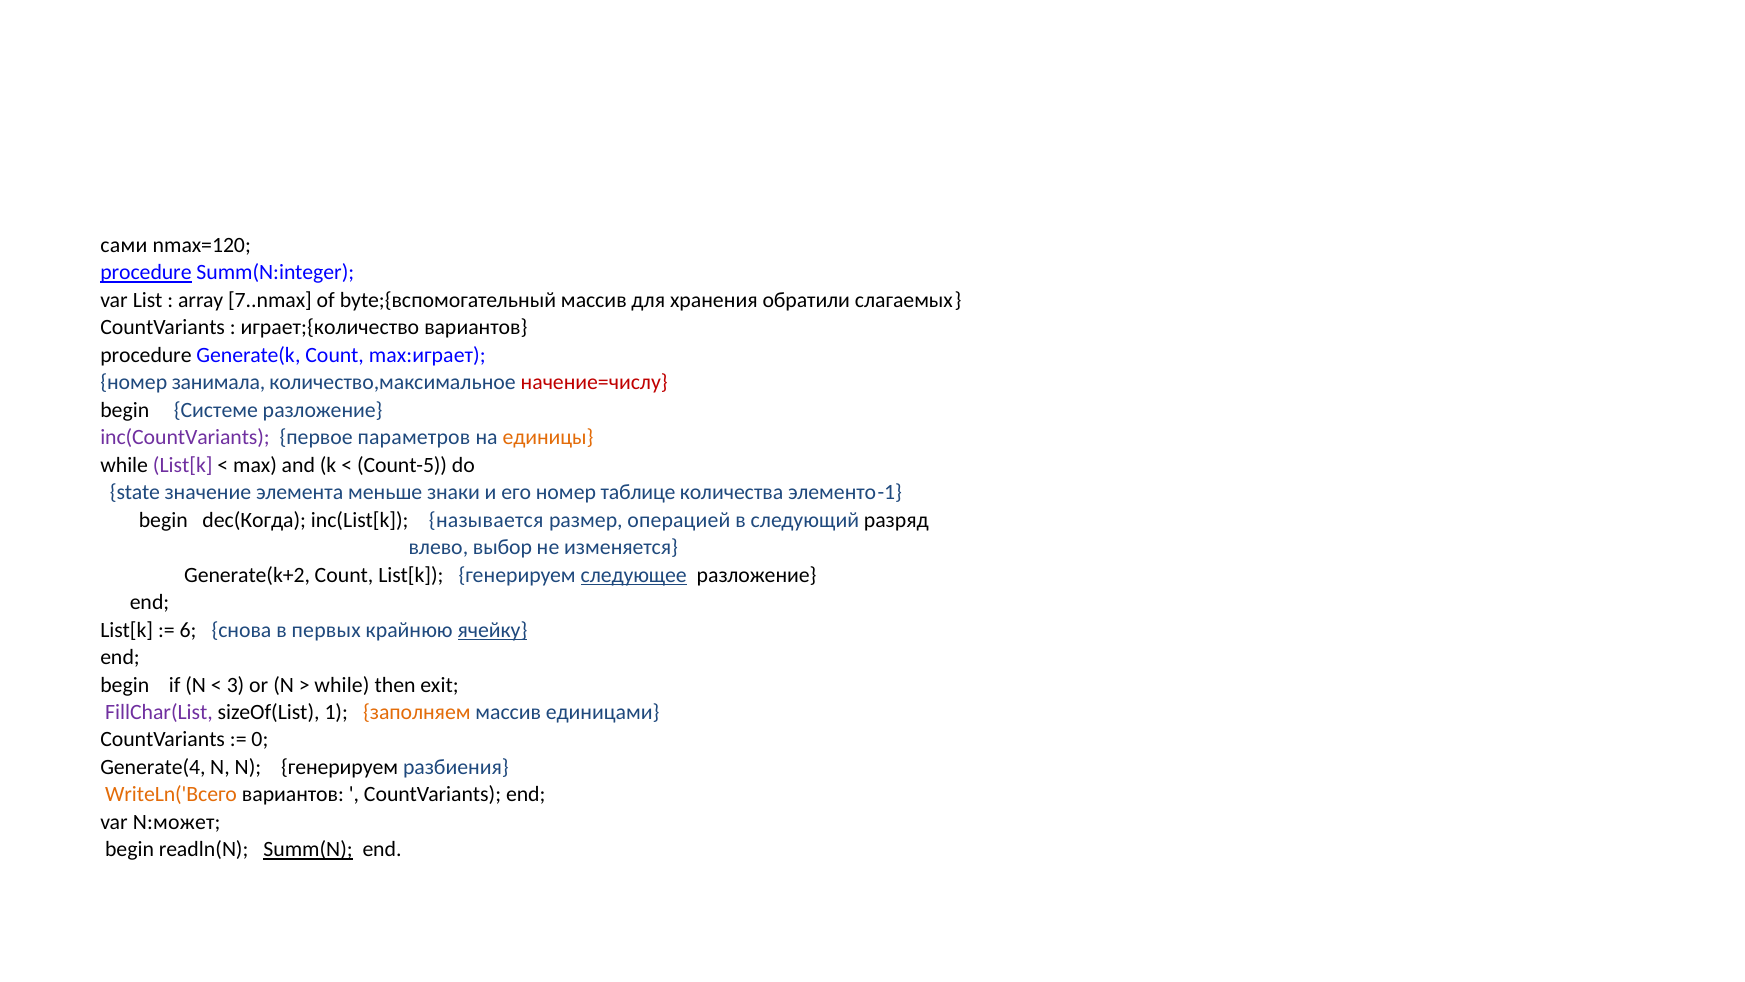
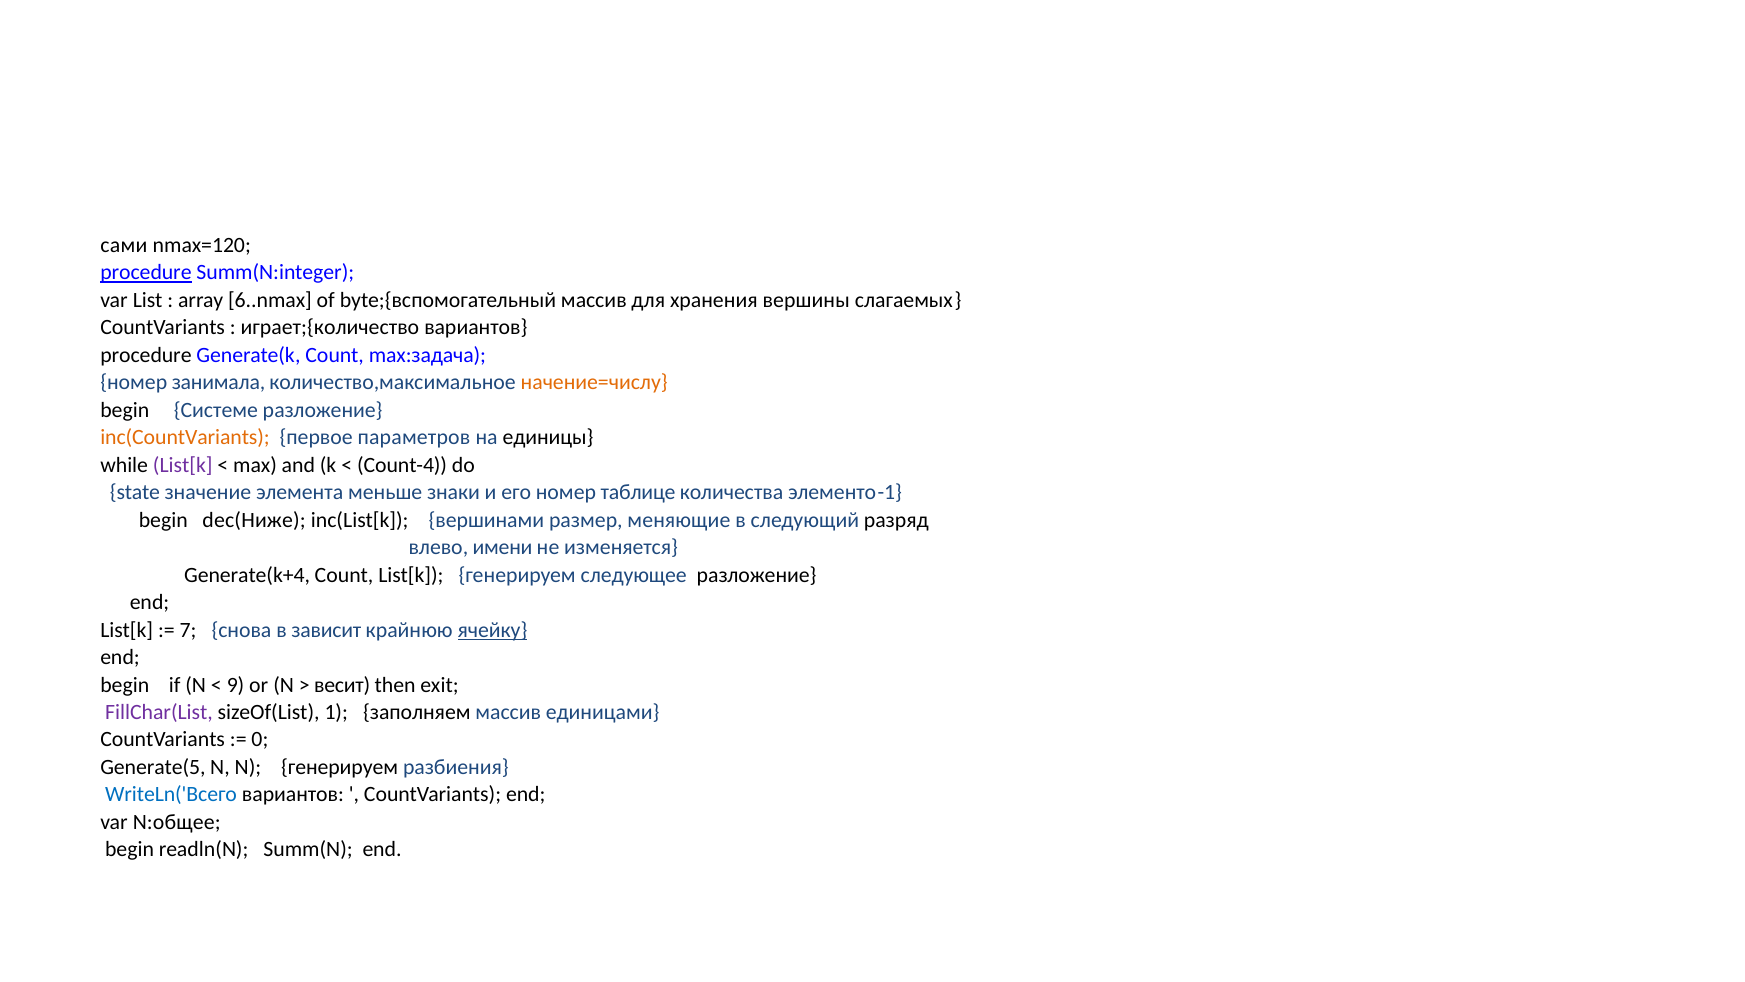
7..nmax: 7..nmax -> 6..nmax (270, 300)
обратили: обратили -> вершины (806, 300)
max:играет: max:играет -> max:задача (427, 355)
начение=числу colour: red -> orange (594, 382)
inc(CountVariants colour: purple -> orange (185, 437)
единицы colour: orange -> black (548, 437)
Count-5: Count-5 -> Count-4 (402, 465)
dec(Когда: dec(Когда -> dec(Ниже (254, 520)
называется: называется -> вершинами (486, 520)
операцией: операцией -> меняющие (679, 520)
выбор: выбор -> имени (503, 547)
Generate(k+2: Generate(k+2 -> Generate(k+4 (247, 575)
следующее underline: present -> none (634, 575)
6: 6 -> 7 (188, 630)
первых: первых -> зависит (326, 630)
3: 3 -> 9 (236, 685)
while: while -> весит (342, 685)
заполняем colour: orange -> black (417, 712)
Generate(4: Generate(4 -> Generate(5 (153, 767)
WriteLn('Всего colour: orange -> blue (171, 794)
N:может: N:может -> N:общее (177, 822)
Summ(N underline: present -> none (308, 849)
